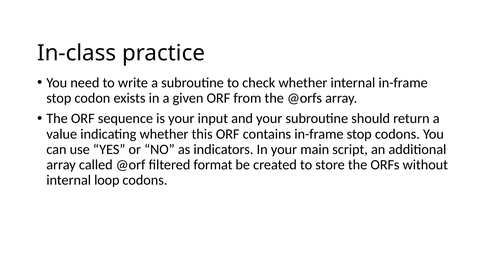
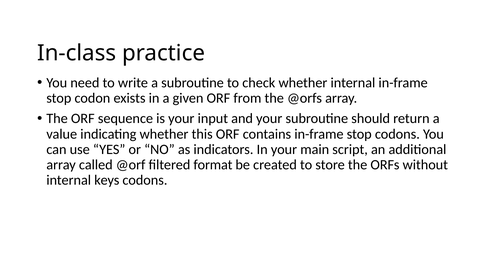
loop: loop -> keys (107, 180)
